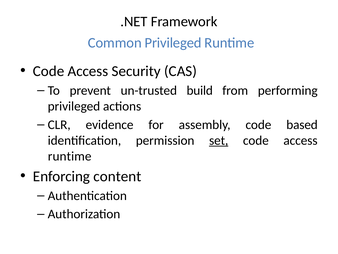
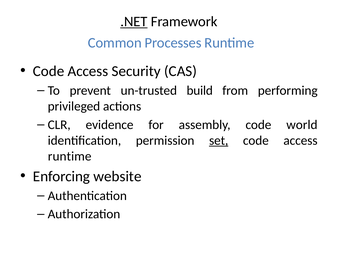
.NET underline: none -> present (134, 22)
Common Privileged: Privileged -> Processes (173, 43)
based: based -> world (302, 124)
content: content -> website (117, 176)
